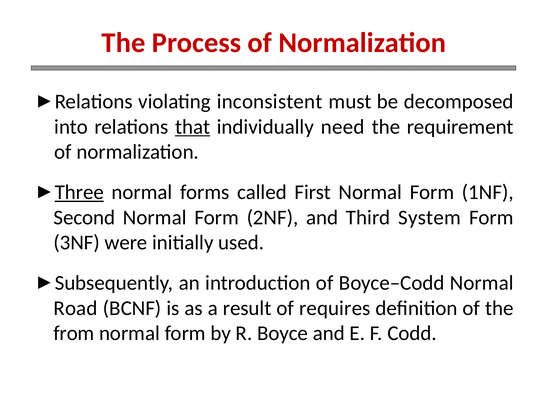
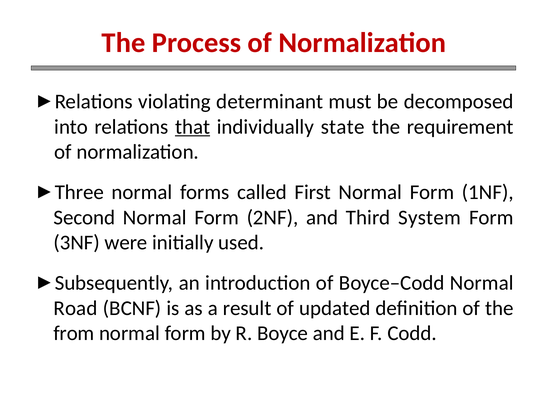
inconsistent: inconsistent -> determinant (270, 102)
need: need -> state (343, 127)
Three underline: present -> none (79, 192)
requires: requires -> updated (335, 308)
